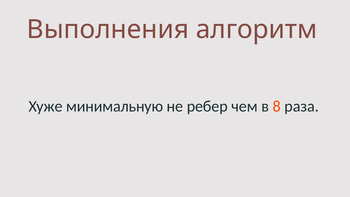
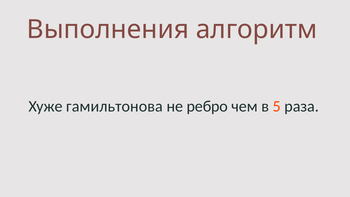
минимальную: минимальную -> гамильтонова (115, 106)
ребер: ребер -> ребро (207, 106)
8: 8 -> 5 (277, 106)
